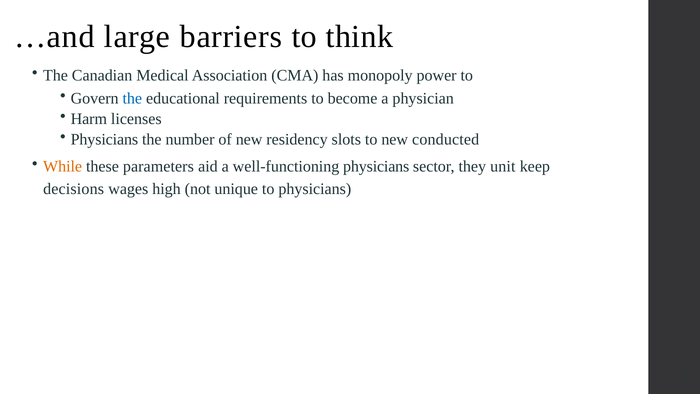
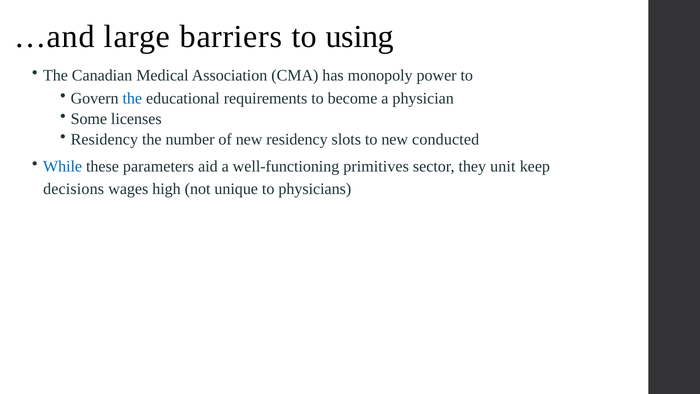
think: think -> using (360, 36)
Harm: Harm -> Some (89, 119)
Physicians: Physicians -> Residency (104, 139)
While colour: orange -> blue (63, 166)
well-functioning physicians: physicians -> primitives (376, 166)
